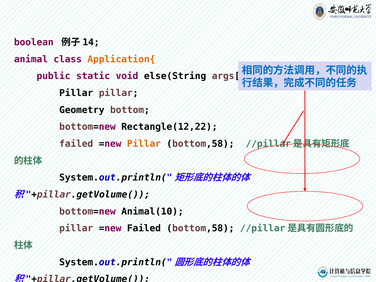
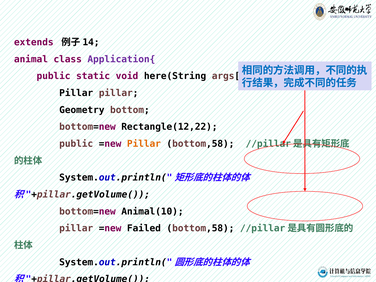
boolean: boolean -> extends (34, 42)
Application{ colour: orange -> purple (121, 59)
else(String: else(String -> here(String (175, 76)
failed: failed -> public (76, 144)
